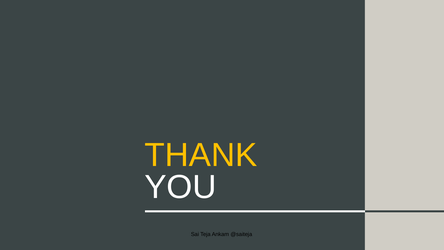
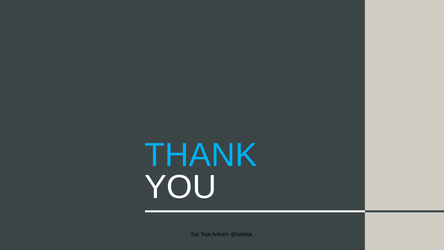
THANK colour: yellow -> light blue (201, 155)
